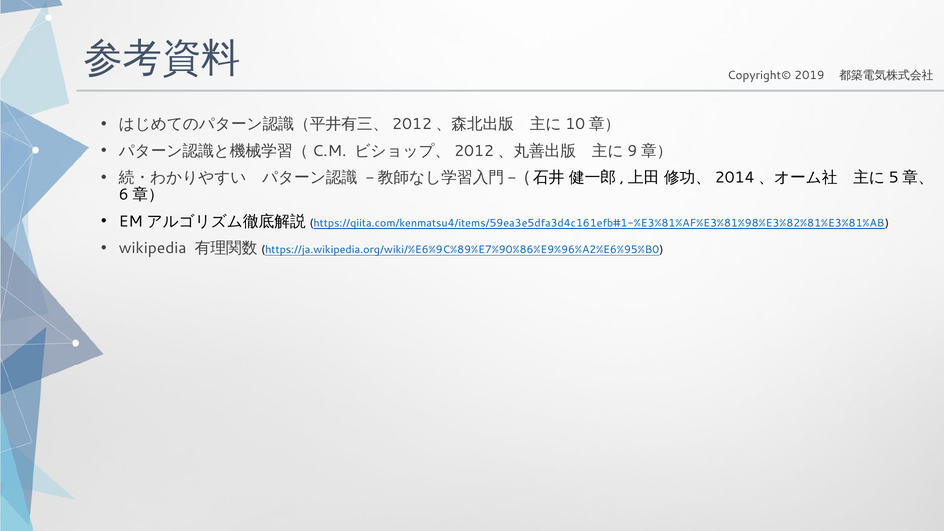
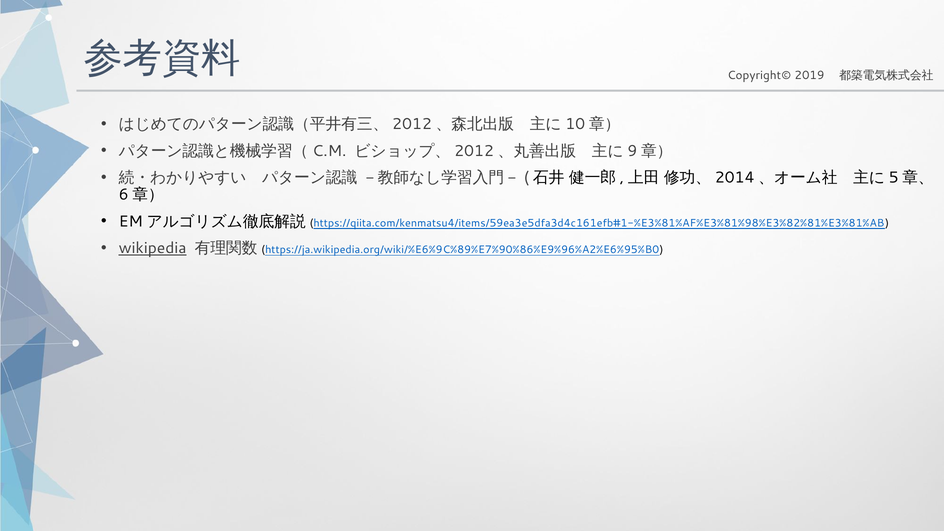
wikipedia underline: none -> present (153, 248)
